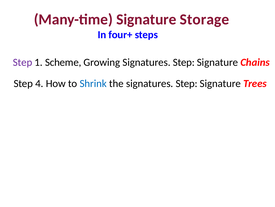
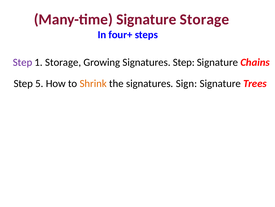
1 Scheme: Scheme -> Storage (63, 62)
4: 4 -> 5 (39, 83)
Shrink colour: blue -> orange (93, 83)
the signatures Step: Step -> Sign (186, 83)
